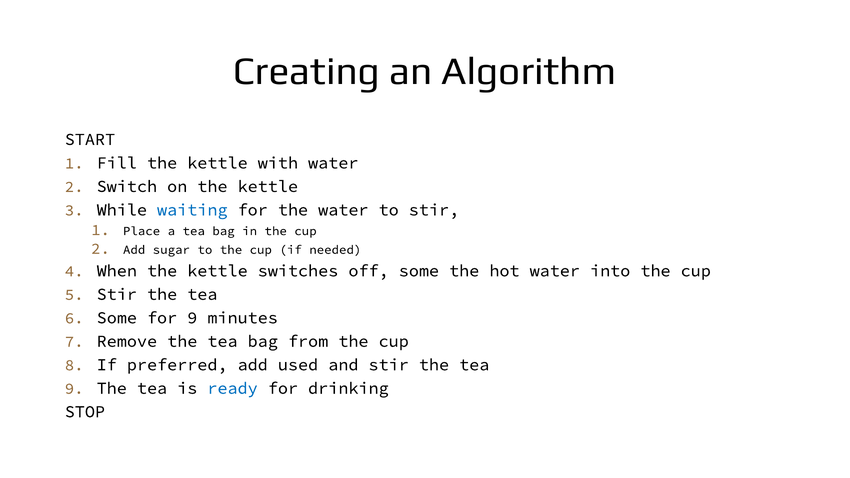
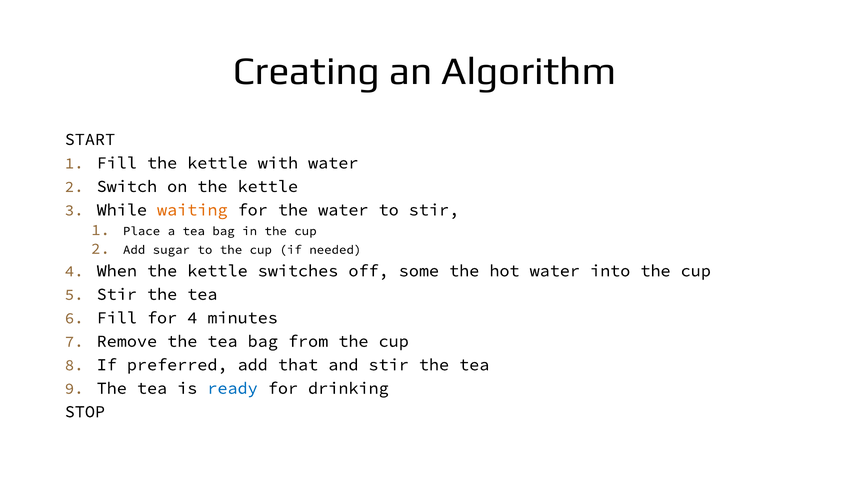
waiting colour: blue -> orange (192, 210)
Some: Some -> Fill (117, 318)
for 9: 9 -> 4 (192, 318)
used: used -> that (298, 365)
